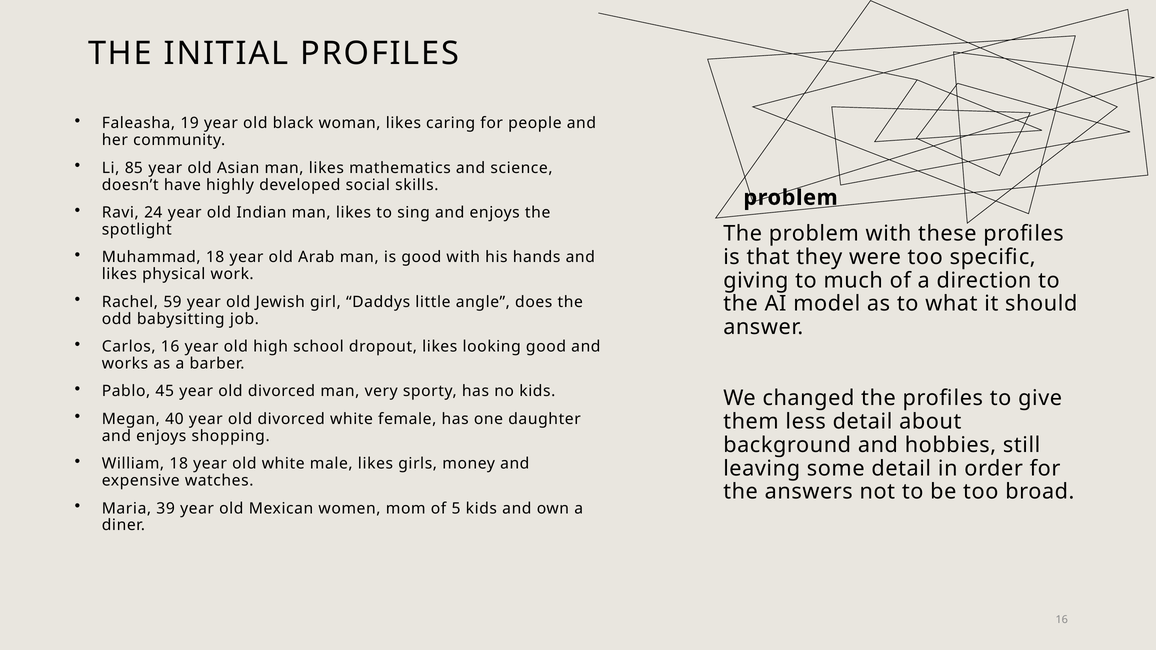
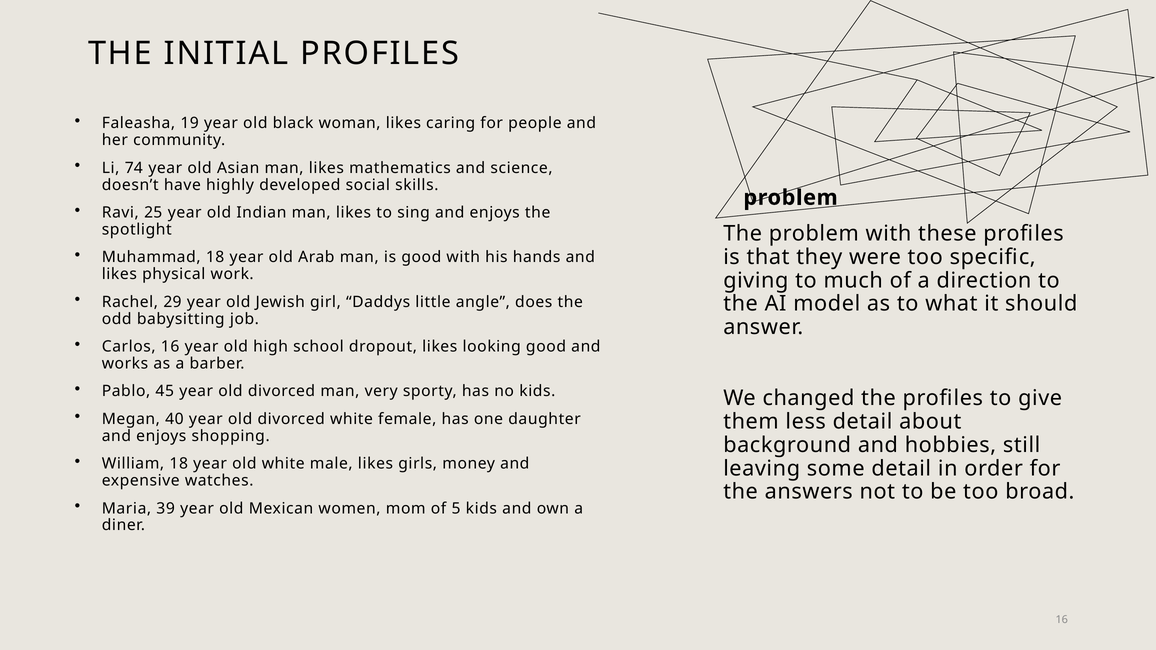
85: 85 -> 74 (134, 168)
24: 24 -> 25 (153, 213)
59: 59 -> 29 (172, 302)
